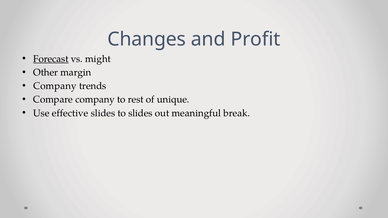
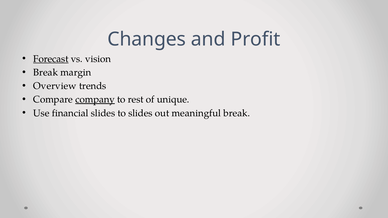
might: might -> vision (98, 59)
Other: Other -> Break (46, 72)
Company: Company -> Overview (55, 86)
company underline: none -> present (95, 100)
effective: effective -> financial (70, 113)
